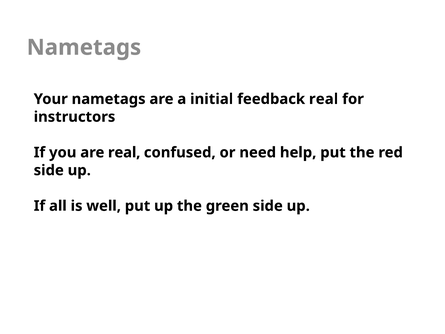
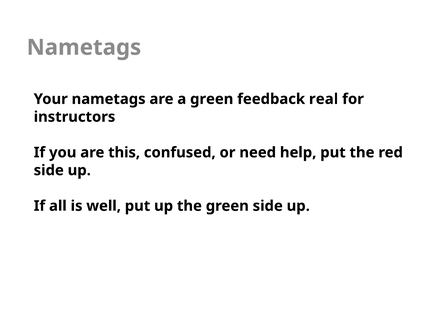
a initial: initial -> green (212, 99)
are real: real -> this (124, 152)
